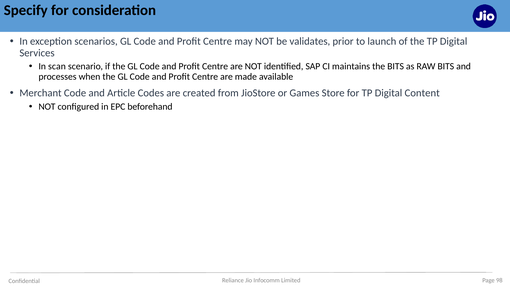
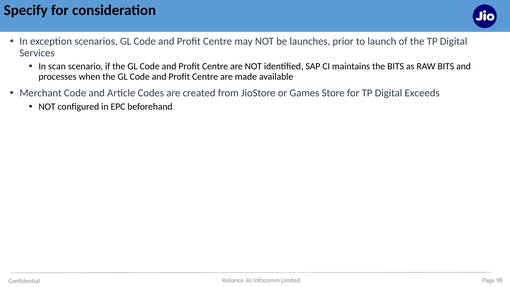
validates: validates -> launches (310, 41)
Content: Content -> Exceeds (422, 93)
